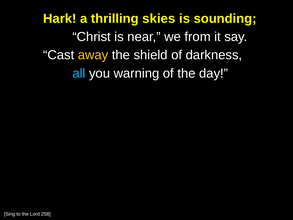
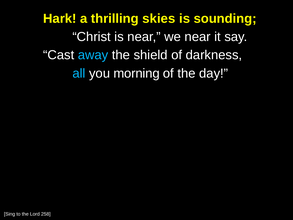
we from: from -> near (198, 37)
away colour: yellow -> light blue (93, 55)
warning: warning -> morning (137, 73)
